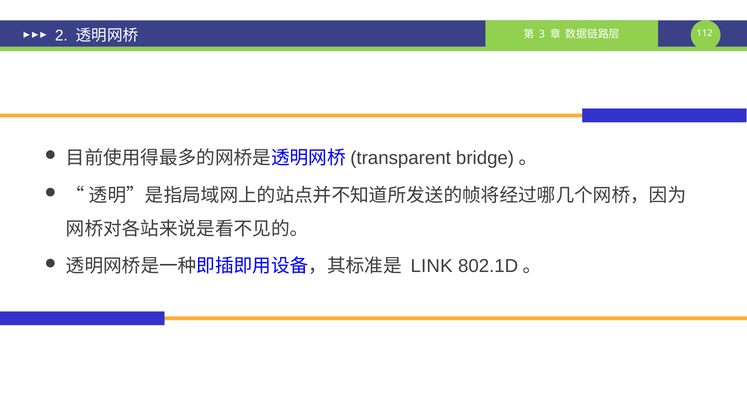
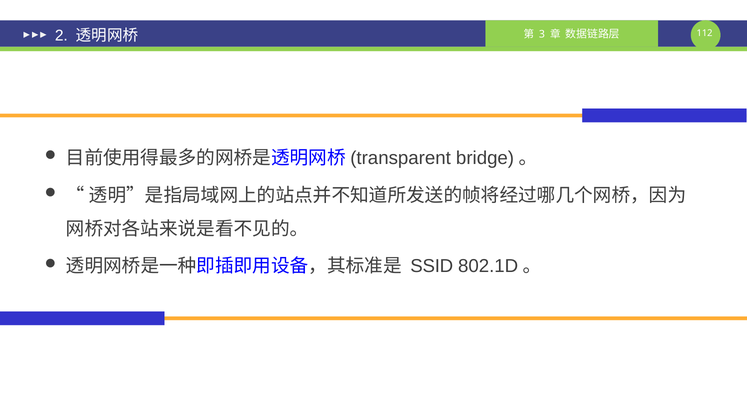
LINK: LINK -> SSID (432, 266)
